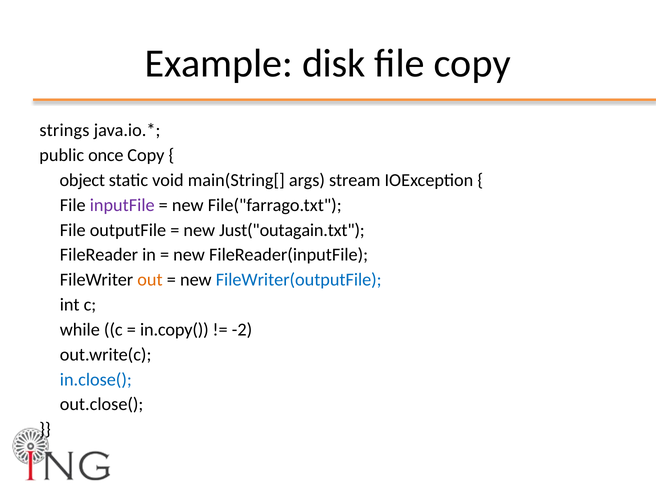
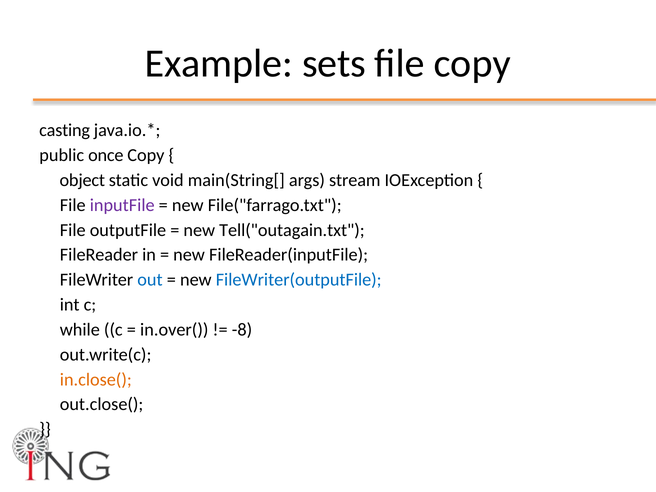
disk: disk -> sets (334, 64)
strings: strings -> casting (65, 130)
Just("outagain.txt: Just("outagain.txt -> Tell("outagain.txt (292, 230)
out colour: orange -> blue (150, 280)
in.copy(: in.copy( -> in.over( (174, 330)
-2: -2 -> -8 (242, 330)
in.close( colour: blue -> orange (96, 380)
